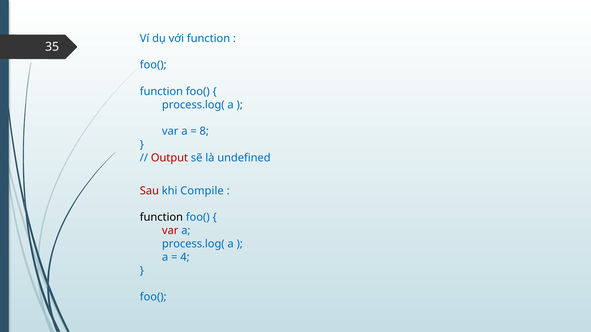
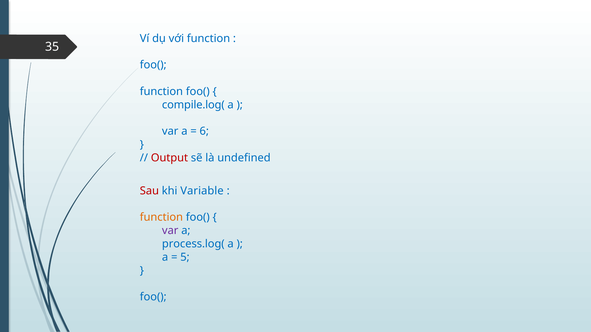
process.log(: process.log( -> compile.log( (193, 105)
8: 8 -> 6 (204, 132)
Compile: Compile -> Variable (202, 191)
function colour: black -> orange (161, 218)
var colour: red -> purple (170, 231)
4: 4 -> 5 (185, 257)
